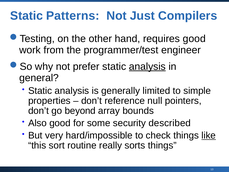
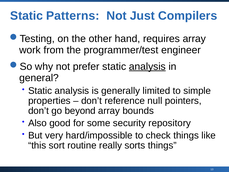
requires good: good -> array (194, 39)
described: described -> repository (170, 123)
like underline: present -> none (209, 135)
